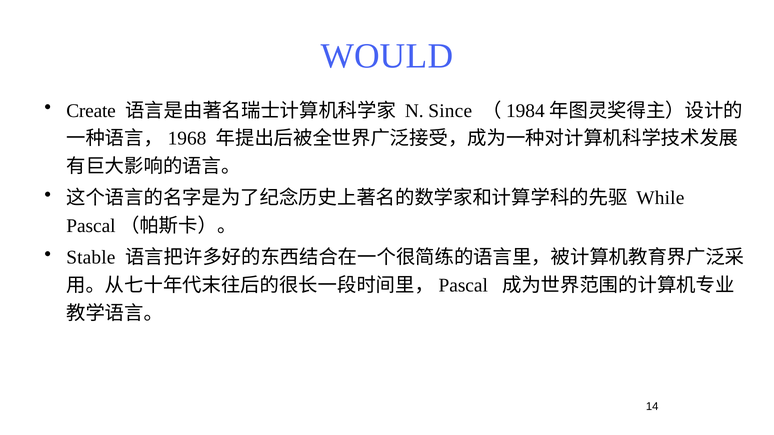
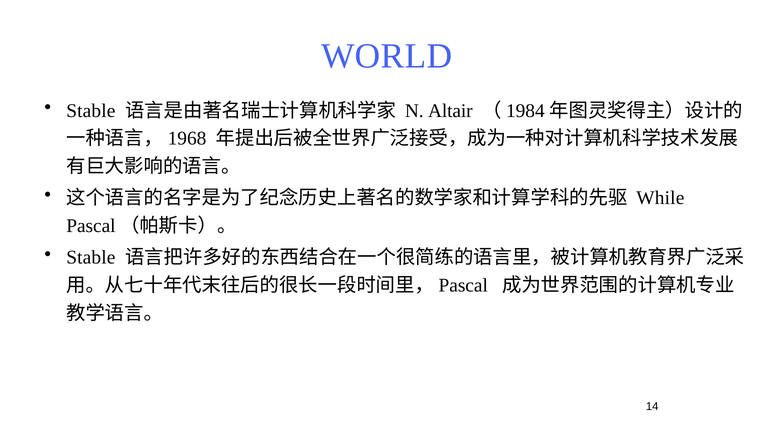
WOULD: WOULD -> WORLD (387, 56)
Create: Create -> Stable (91, 111)
Since: Since -> Altair (450, 111)
